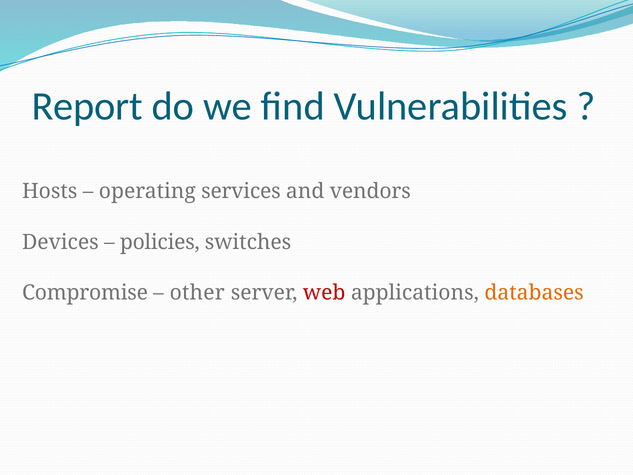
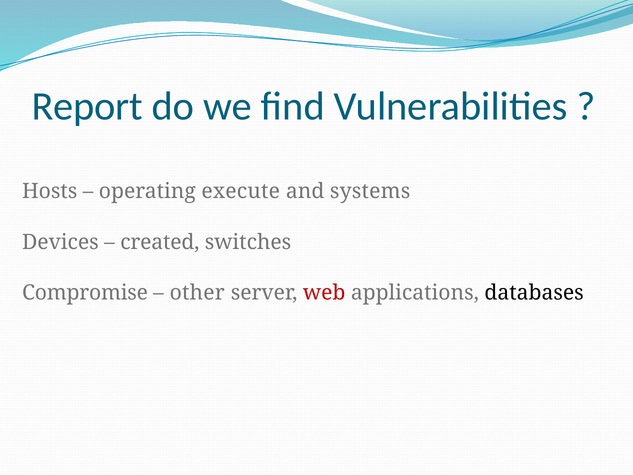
services: services -> execute (241, 191)
vendors: vendors -> systems (370, 191)
policies: policies -> created (160, 242)
databases colour: orange -> black (534, 293)
